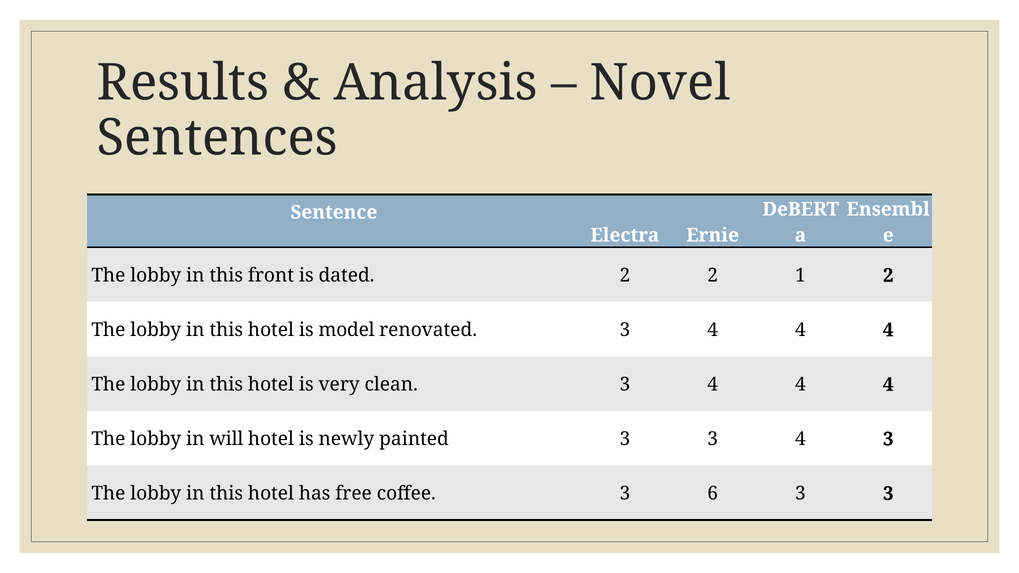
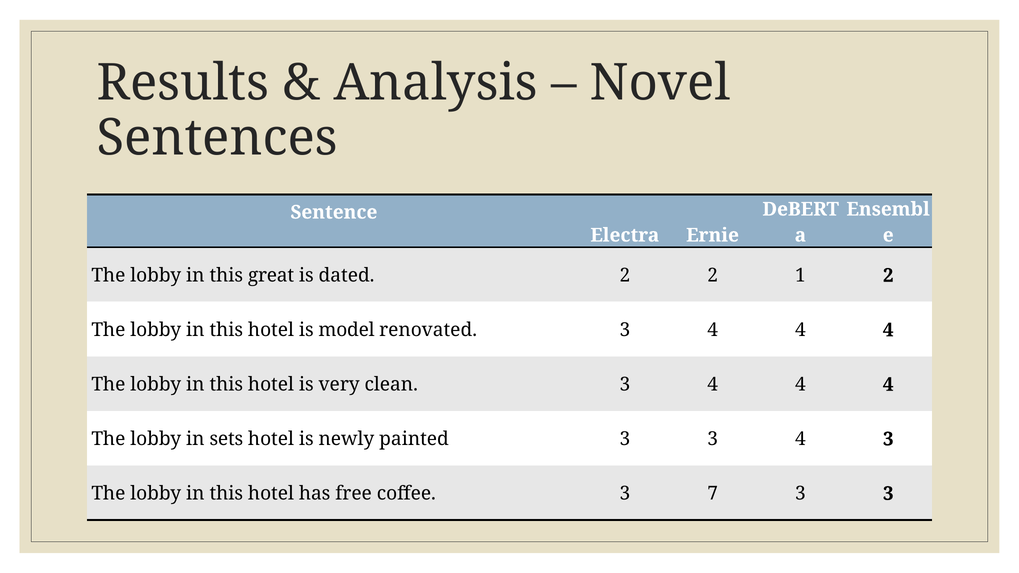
front: front -> great (271, 276)
will: will -> sets (226, 439)
6: 6 -> 7 (713, 494)
